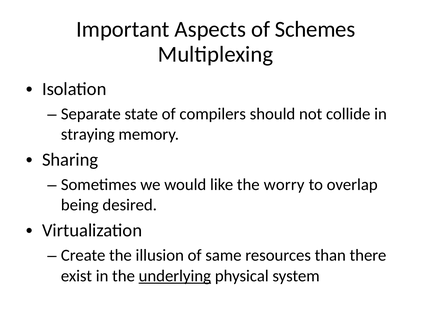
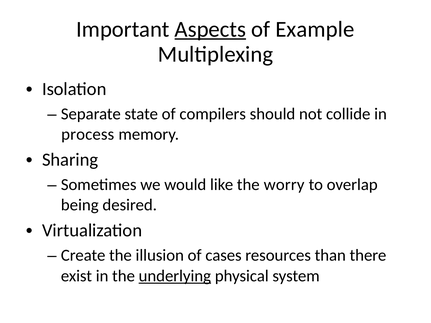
Aspects underline: none -> present (210, 29)
Schemes: Schemes -> Example (315, 29)
straying: straying -> process (88, 134)
same: same -> cases (224, 256)
